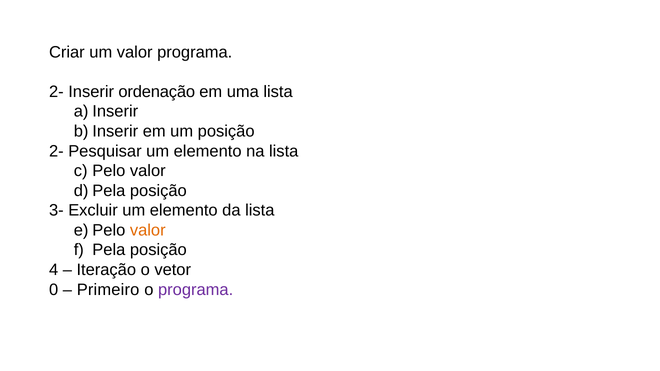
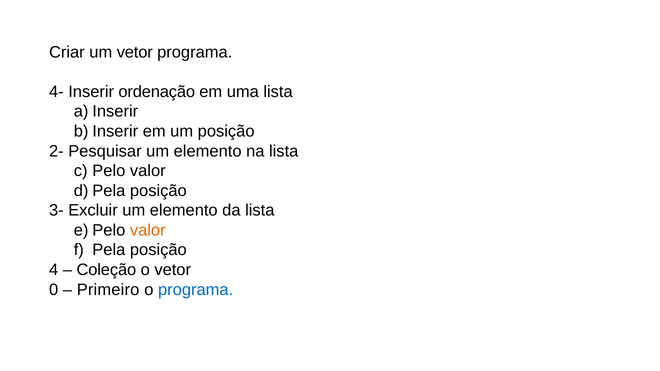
um valor: valor -> vetor (135, 52)
2-: 2- -> 4- (56, 92)
Iteração: Iteração -> Coleção (106, 270)
programa colour: purple -> blue (196, 290)
